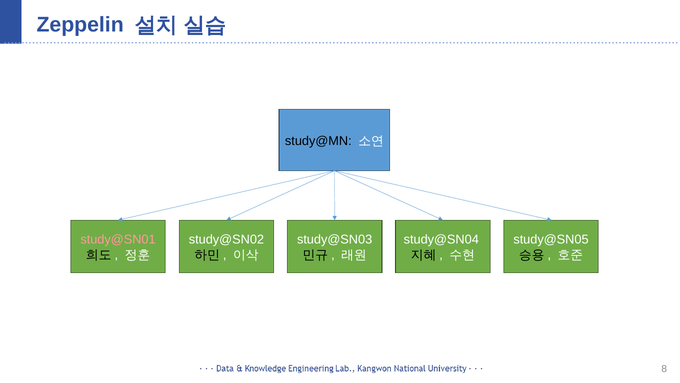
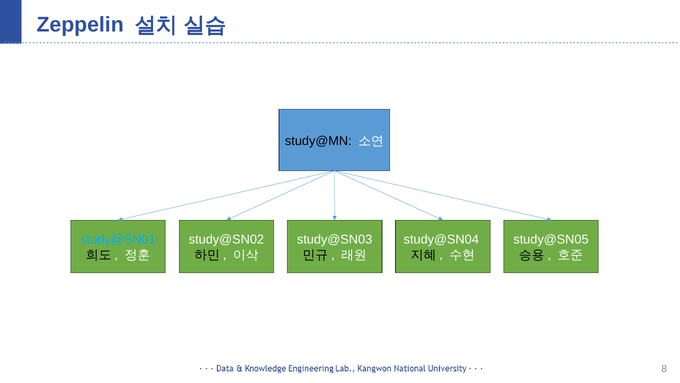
study@SN01 colour: pink -> light blue (118, 239)
